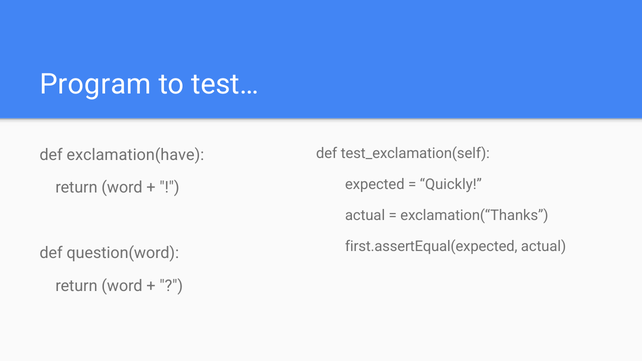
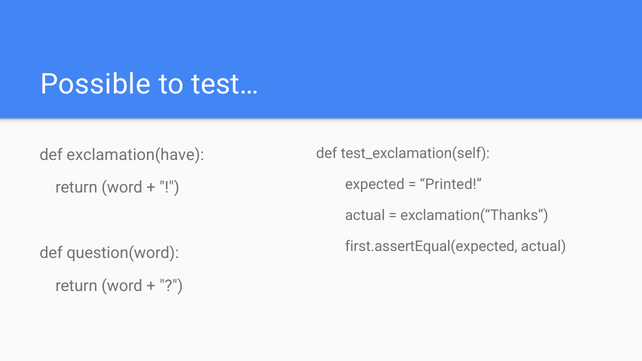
Program: Program -> Possible (95, 84)
Quickly: Quickly -> Printed (451, 185)
